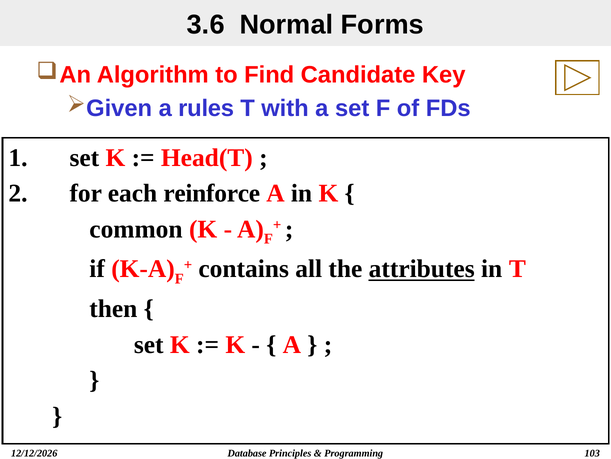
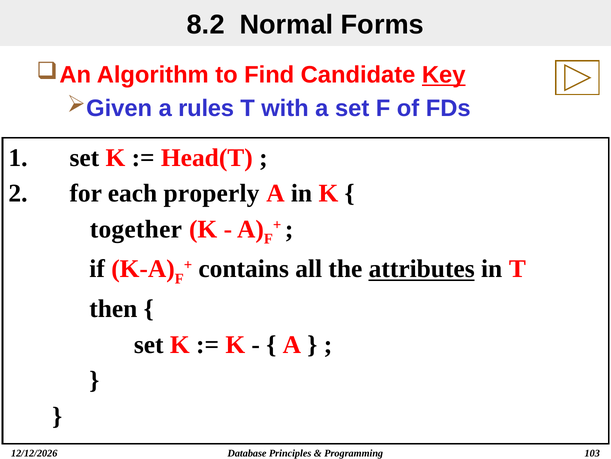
3.6: 3.6 -> 8.2 (206, 25)
Key underline: none -> present (444, 75)
reinforce: reinforce -> properly (212, 193)
common: common -> together (136, 229)
